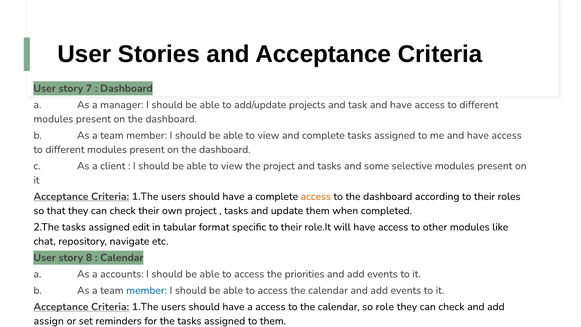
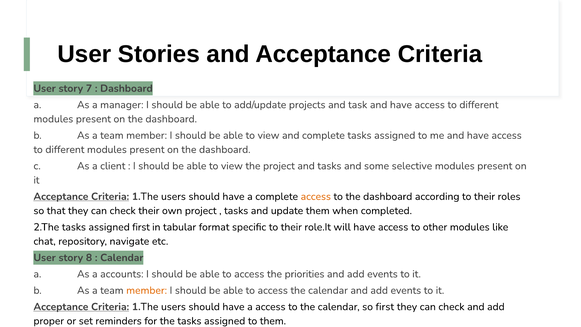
assigned edit: edit -> first (141, 227)
member colour: blue -> orange (147, 290)
so role: role -> first (385, 307)
assign: assign -> proper (49, 321)
